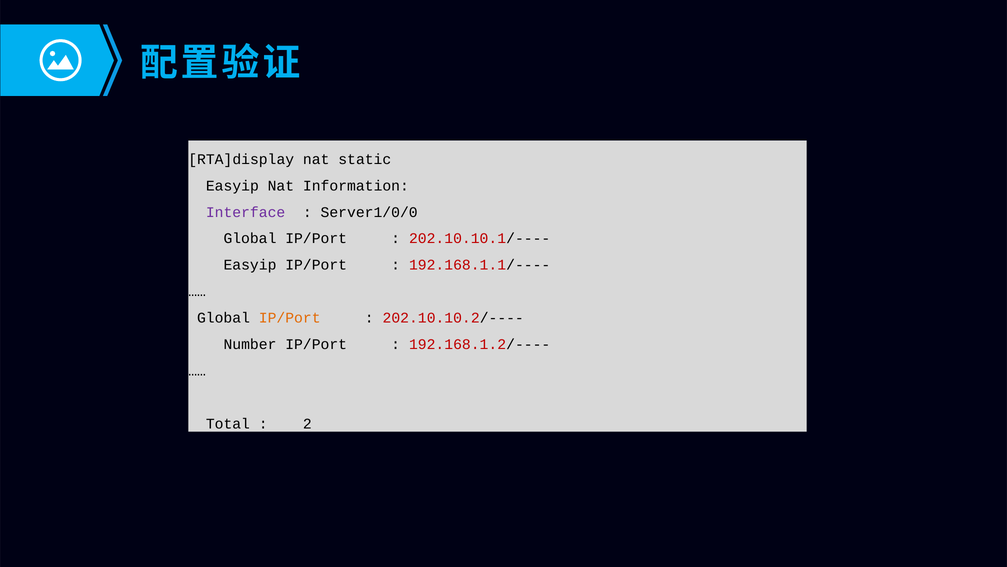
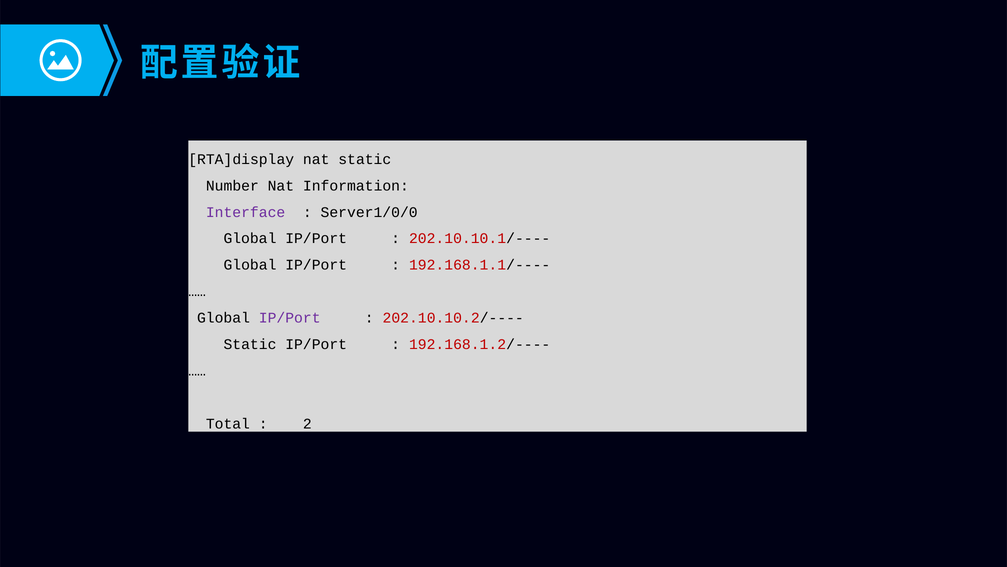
Easyip: Easyip -> Number (232, 186)
Easyip: Easyip -> Global (250, 265)
IP/Port colour: orange -> purple (290, 318)
Number: Number -> Static (250, 344)
